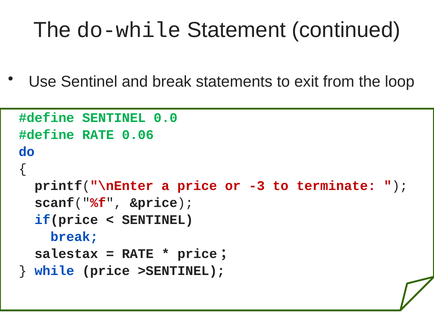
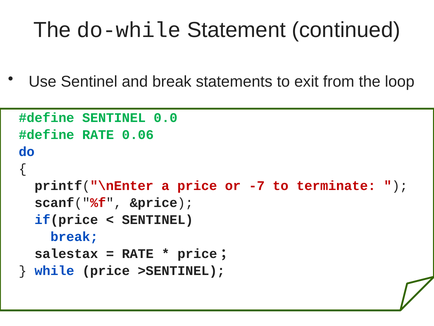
-3: -3 -> -7 (257, 186)
